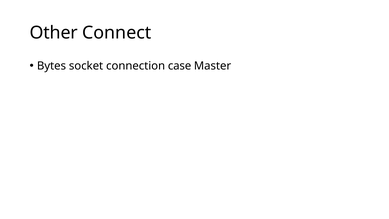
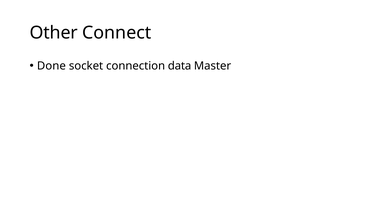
Bytes: Bytes -> Done (51, 66)
case: case -> data (180, 66)
